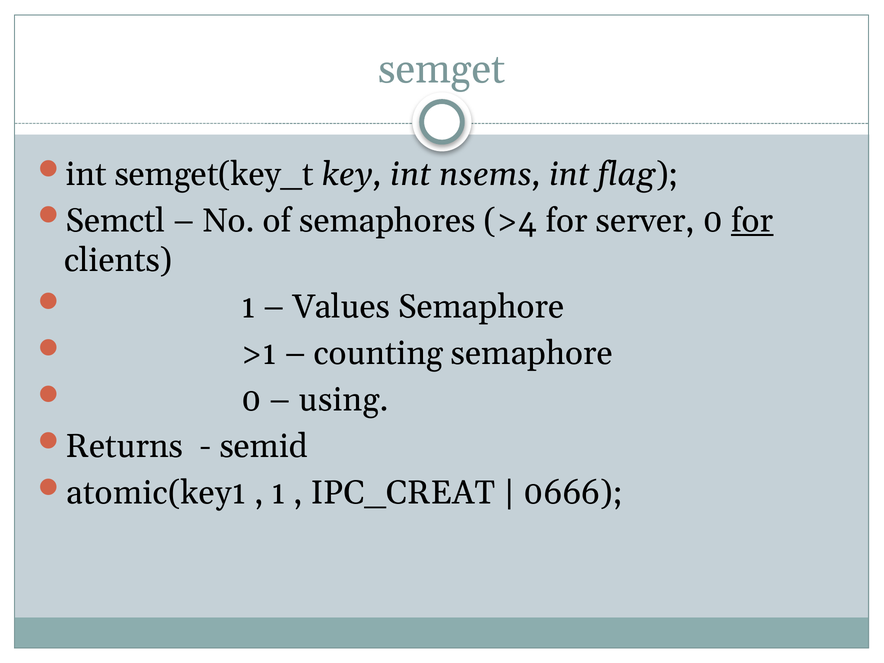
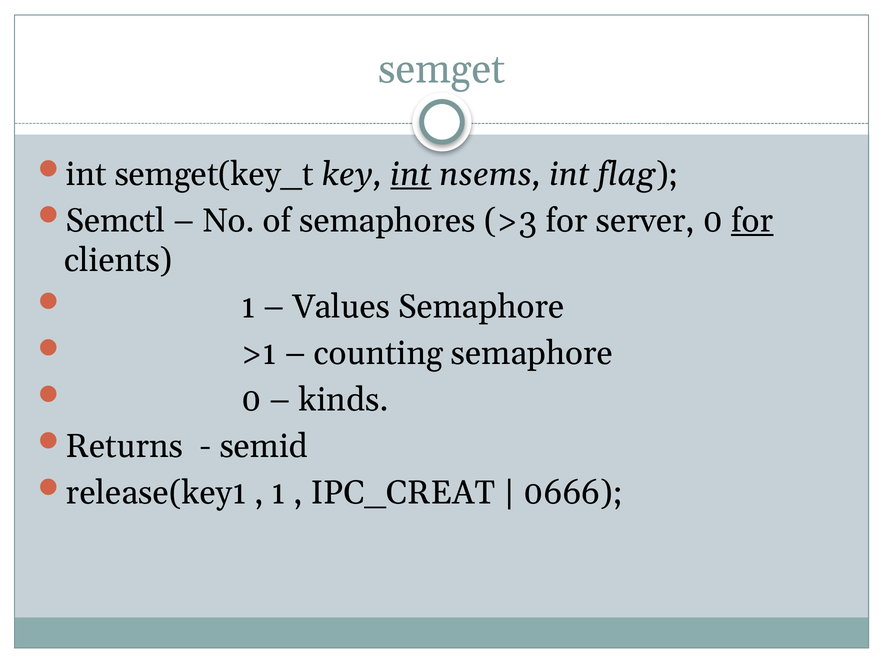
int underline: none -> present (411, 174)
>4: >4 -> >3 (510, 221)
using: using -> kinds (344, 400)
atomic(key1: atomic(key1 -> release(key1 (156, 493)
